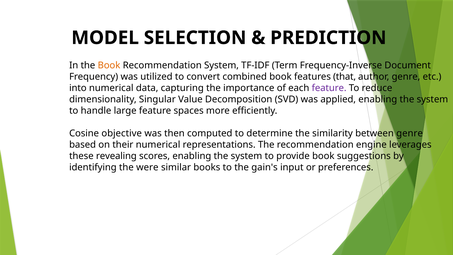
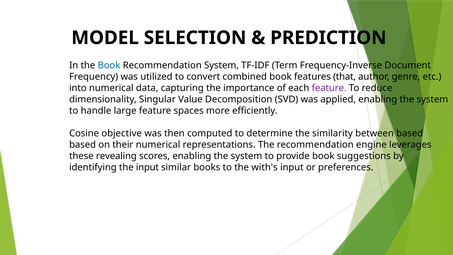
Book colour: orange -> blue (109, 65)
between genre: genre -> based (410, 133)
the were: were -> input (147, 167)
gain's: gain's -> with's (264, 167)
